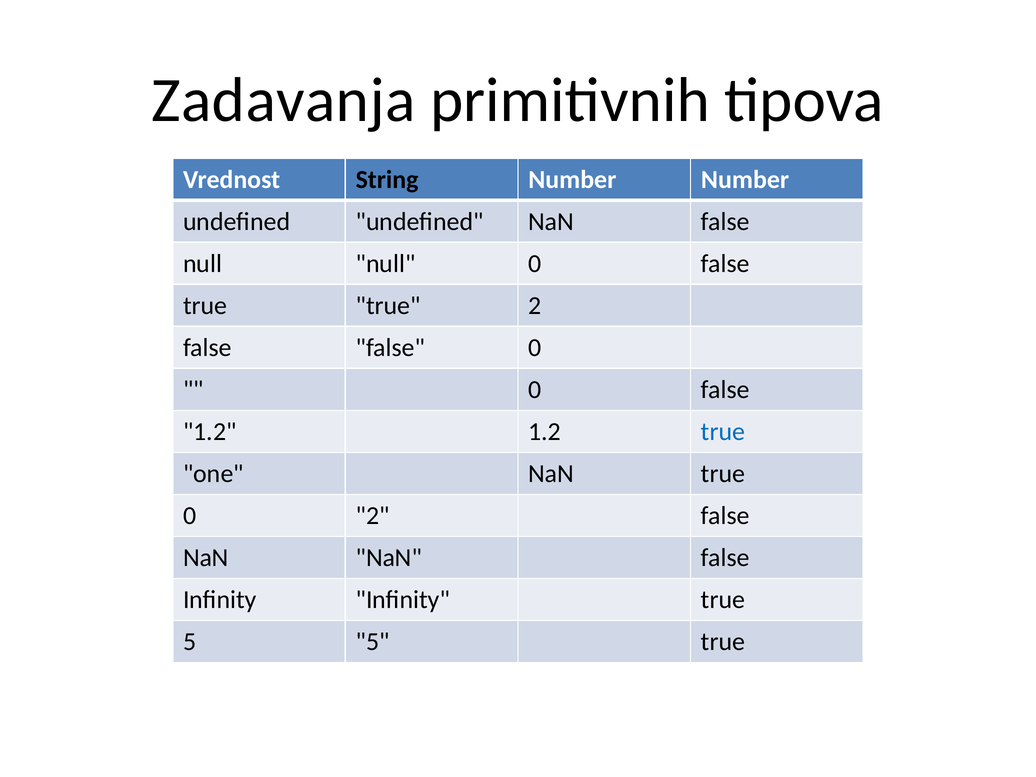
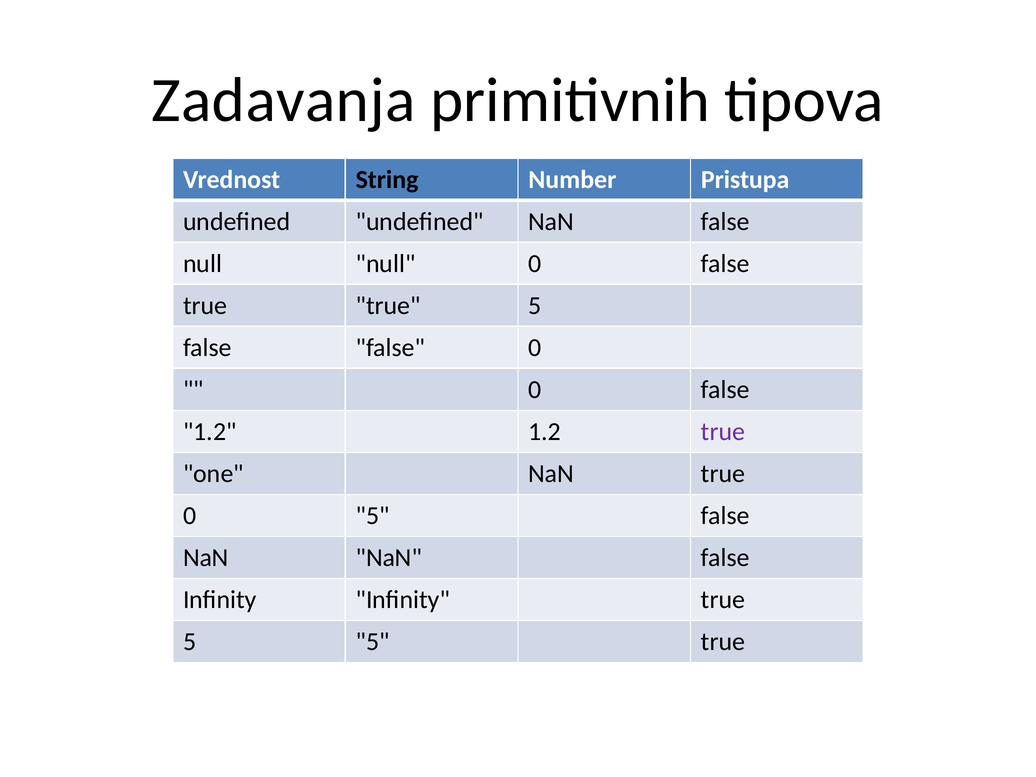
Number Number: Number -> Pristupa (745, 180)
true true 2: 2 -> 5 (535, 306)
true colour: blue -> purple (723, 432)
0 2: 2 -> 5 (373, 516)
